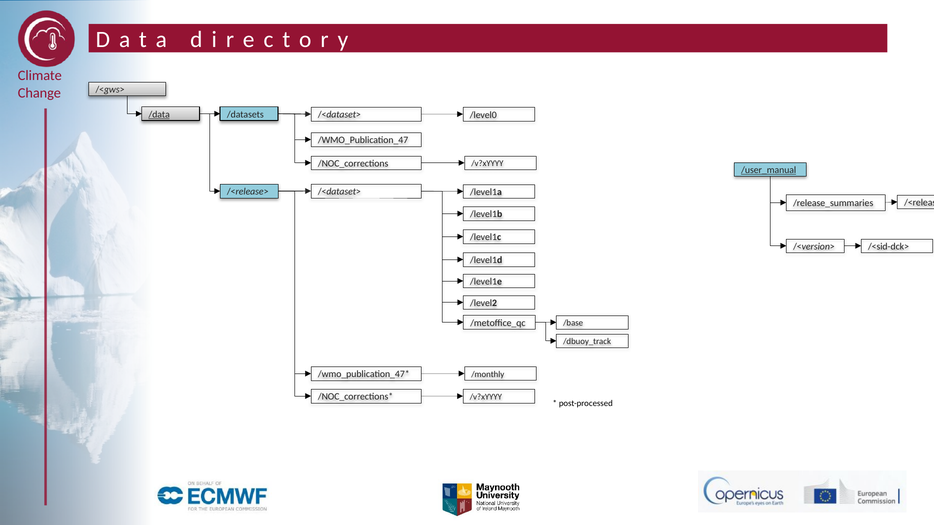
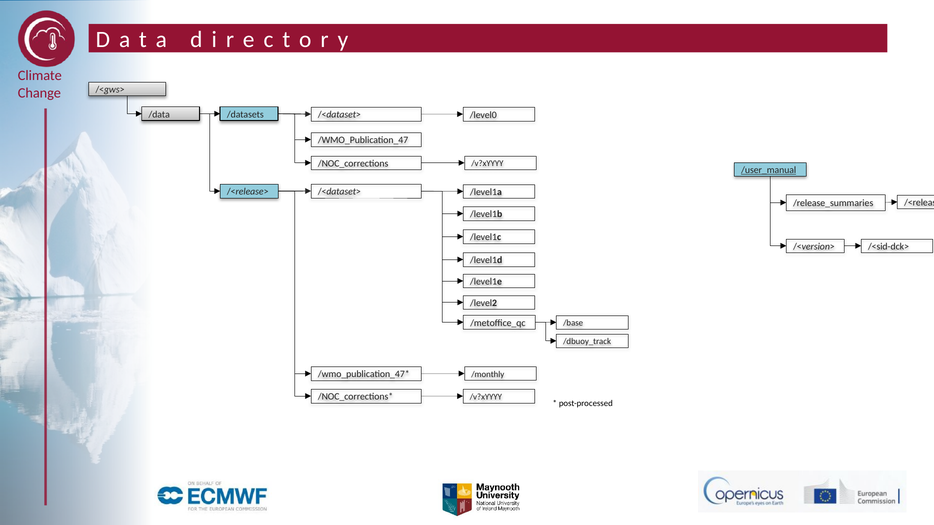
/data underline: present -> none (159, 114)
